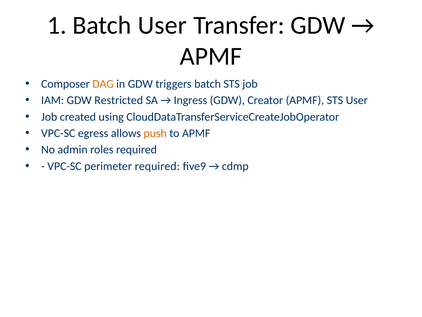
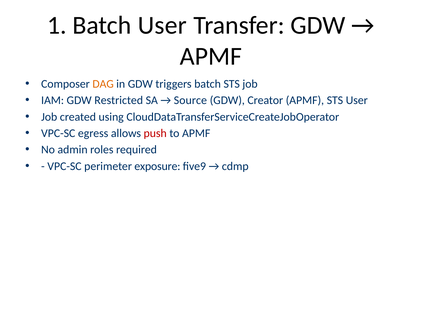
Ingress: Ingress -> Source (190, 100)
push colour: orange -> red (155, 133)
perimeter required: required -> exposure (157, 166)
